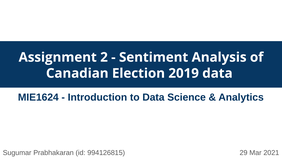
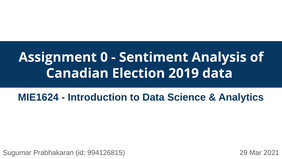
2: 2 -> 0 (104, 57)
